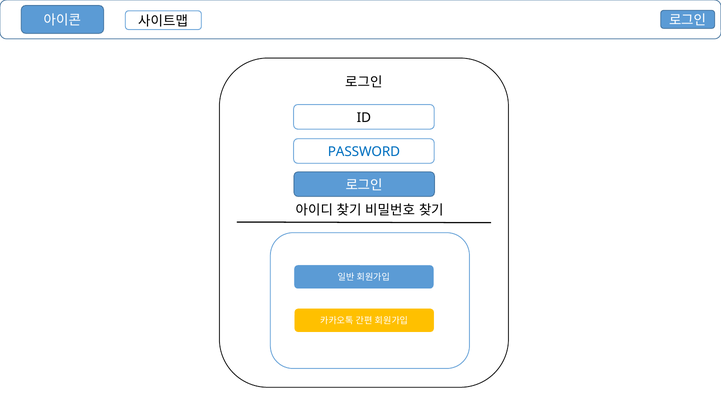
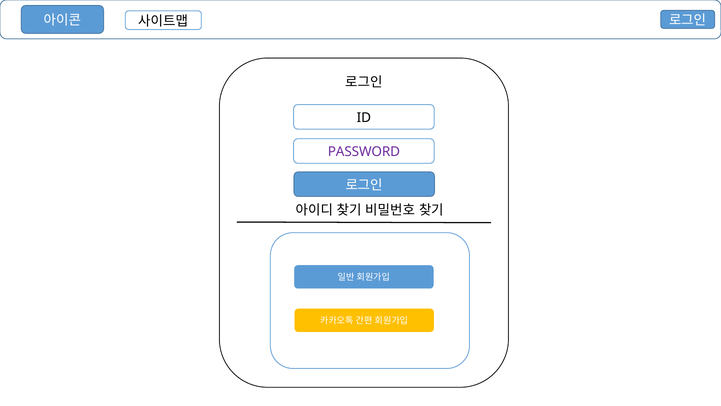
PASSWORD colour: blue -> purple (364, 152)
